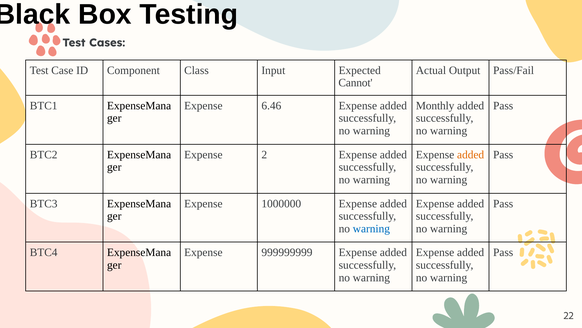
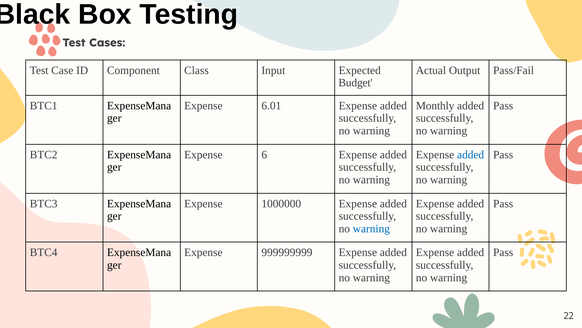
Cannot: Cannot -> Budget (356, 83)
6.46: 6.46 -> 6.01 (271, 106)
2: 2 -> 6 (264, 154)
added colour: orange -> blue (471, 154)
